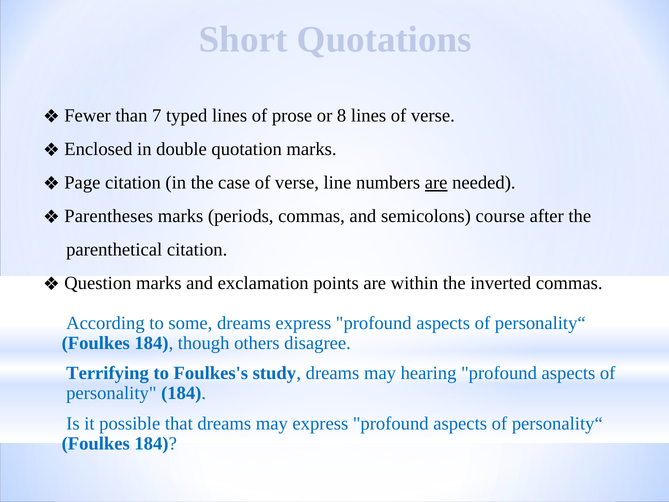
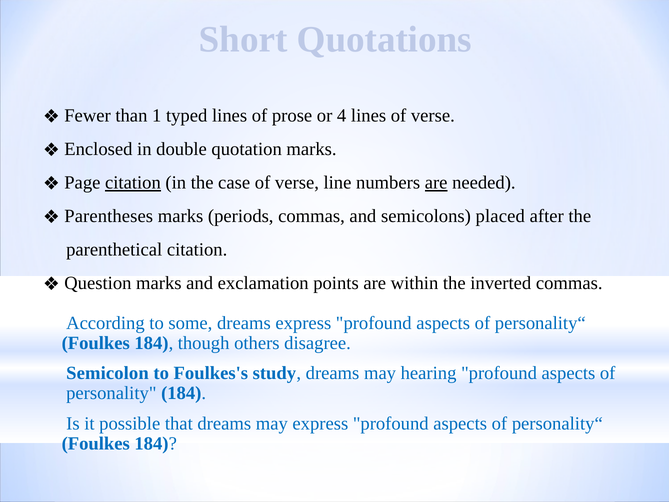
7: 7 -> 1 (157, 116)
8: 8 -> 4 (342, 116)
citation underline: none -> present (133, 183)
course: course -> placed (500, 216)
Terrifying: Terrifying -> Semicolon (107, 373)
